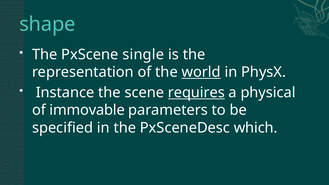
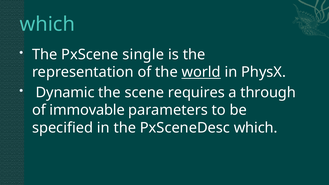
shape: shape -> which (47, 24)
Instance: Instance -> Dynamic (65, 93)
requires underline: present -> none (196, 93)
physical: physical -> through (268, 93)
